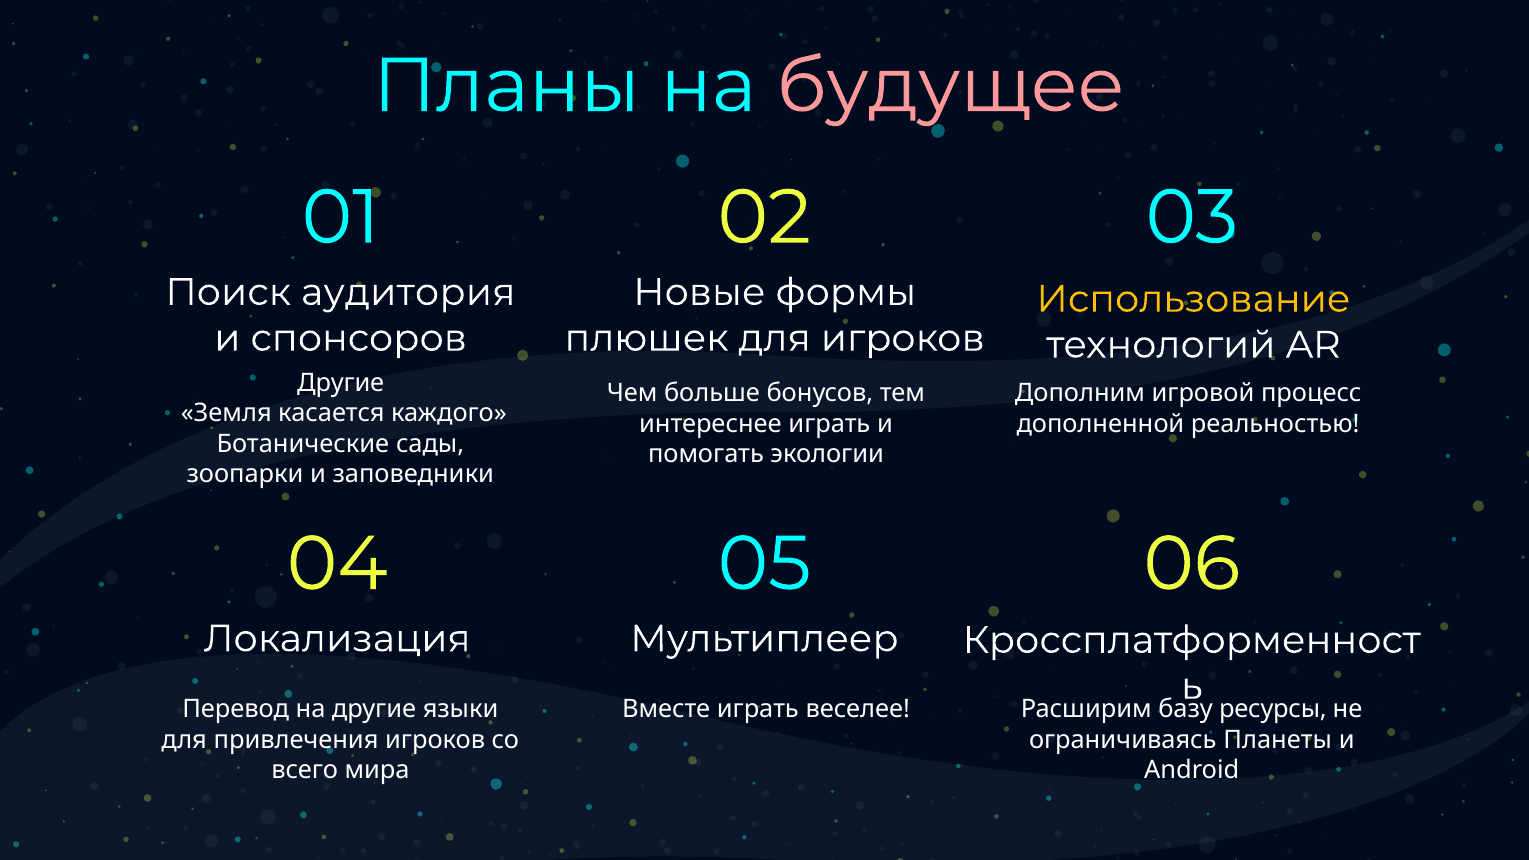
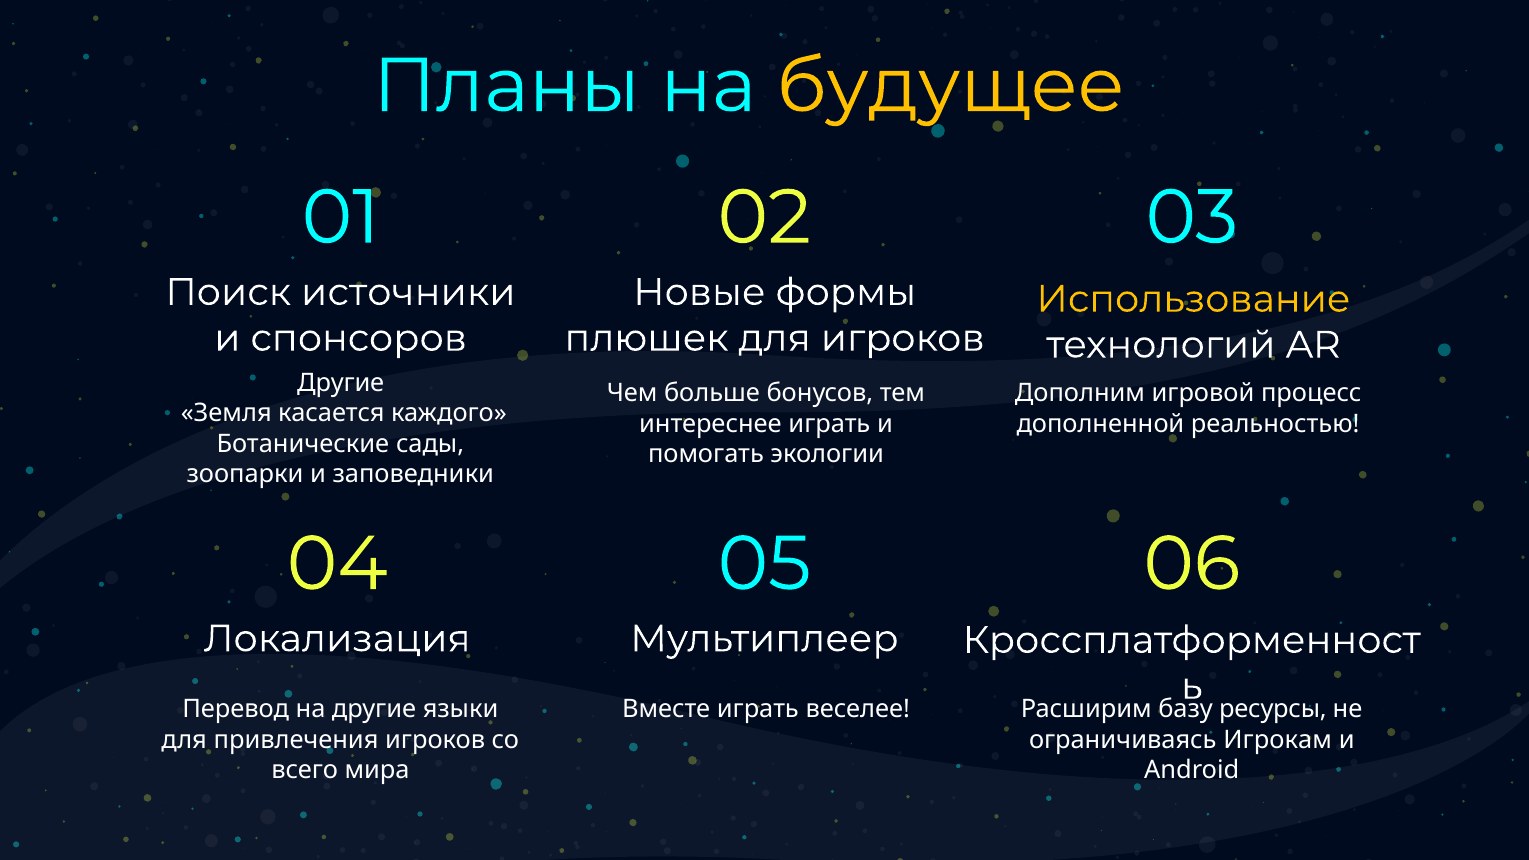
будущее colour: pink -> yellow (951, 86)
аудитория: аудитория -> источники (408, 292)
Планеты: Планеты -> Игрокам (1278, 740)
